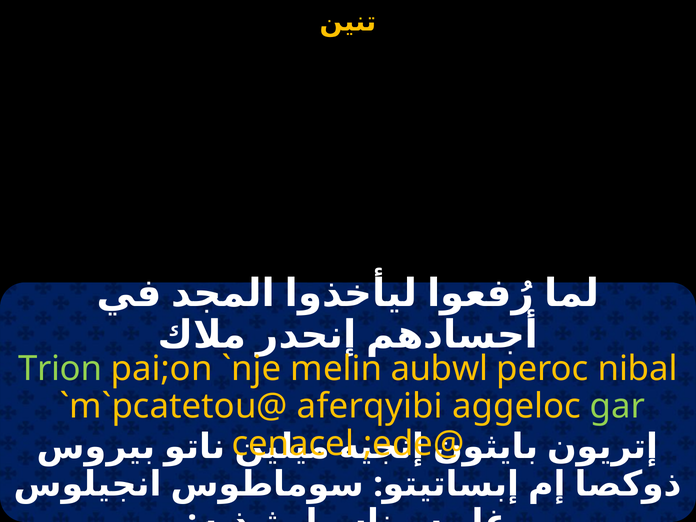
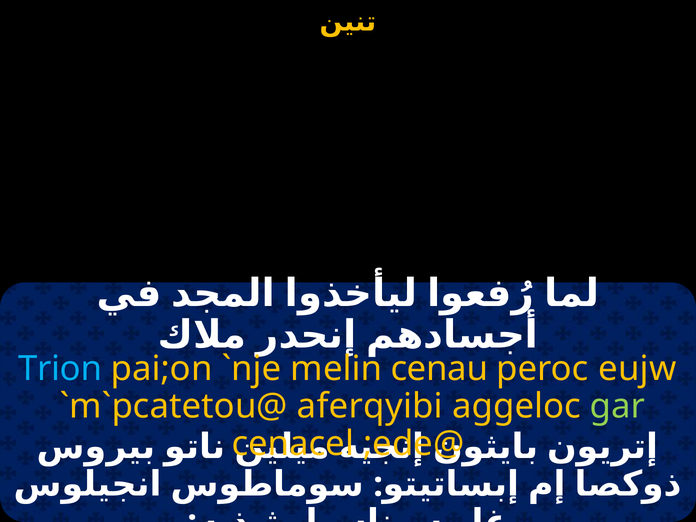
Trion colour: light green -> light blue (60, 369)
aubwl: aubwl -> cenau (439, 369)
nibal: nibal -> eujw (637, 369)
